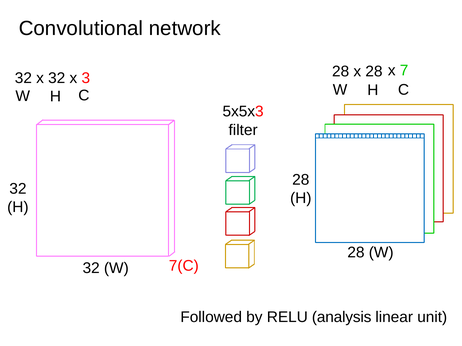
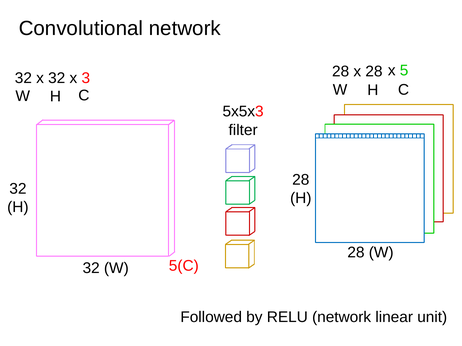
7: 7 -> 5 (404, 71)
7(C: 7(C -> 5(C (184, 266)
RELU analysis: analysis -> network (342, 318)
